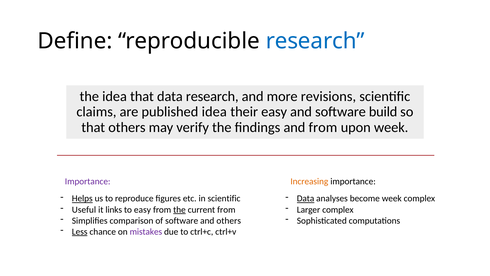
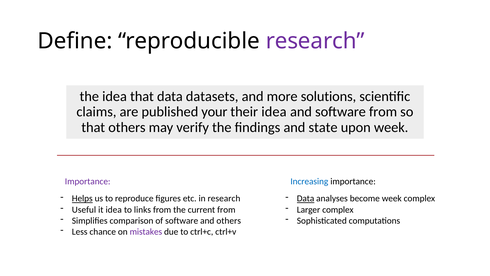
research colour: blue -> purple (315, 41)
data research: research -> datasets (212, 96)
revisions: revisions -> solutions (328, 96)
published idea: idea -> your (214, 112)
their easy: easy -> idea (274, 112)
software build: build -> from (383, 112)
and from: from -> state (323, 127)
Increasing colour: orange -> blue (309, 181)
in scientific: scientific -> research (224, 198)
it links: links -> idea (114, 209)
to easy: easy -> links (142, 209)
the underline: present -> none (179, 209)
Less underline: present -> none (80, 231)
